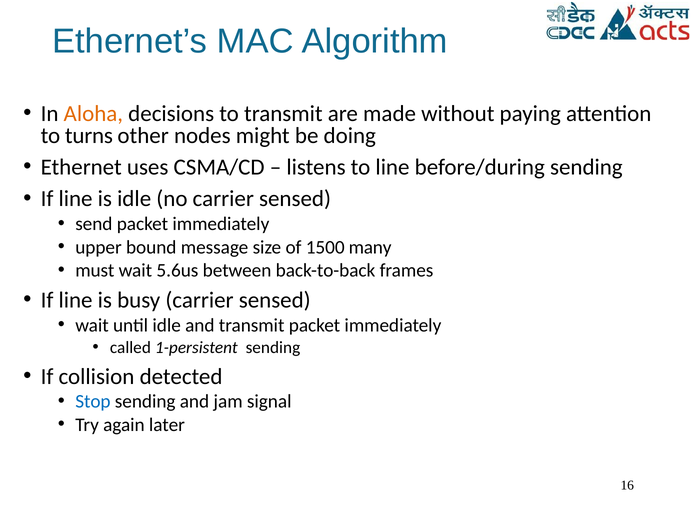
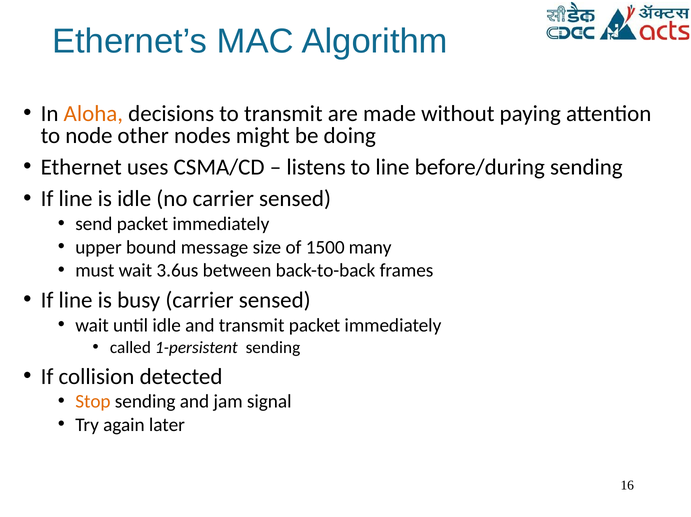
turns: turns -> node (89, 136)
5.6us: 5.6us -> 3.6us (177, 271)
Stop colour: blue -> orange (93, 402)
